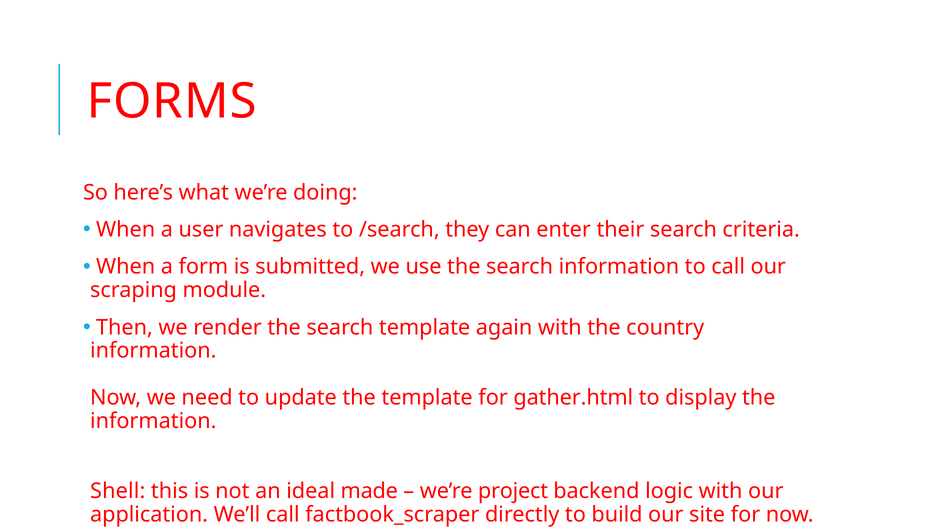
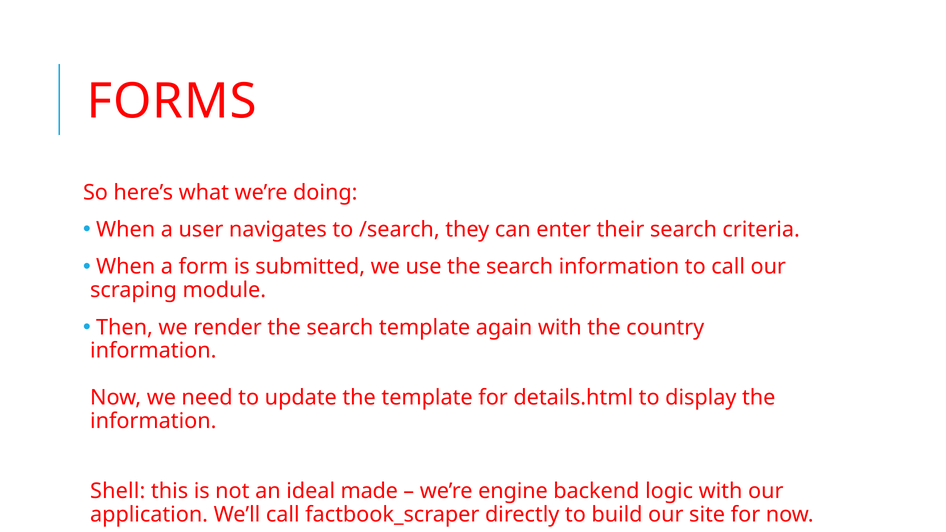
gather.html: gather.html -> details.html (573, 398)
project: project -> engine (513, 491)
